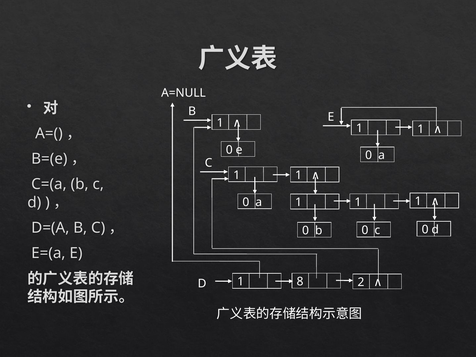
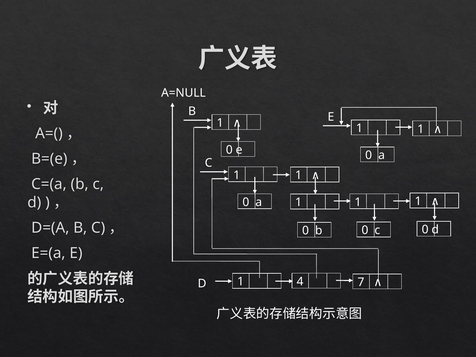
2: 2 -> 7 (361, 282)
8: 8 -> 4 (300, 282)
